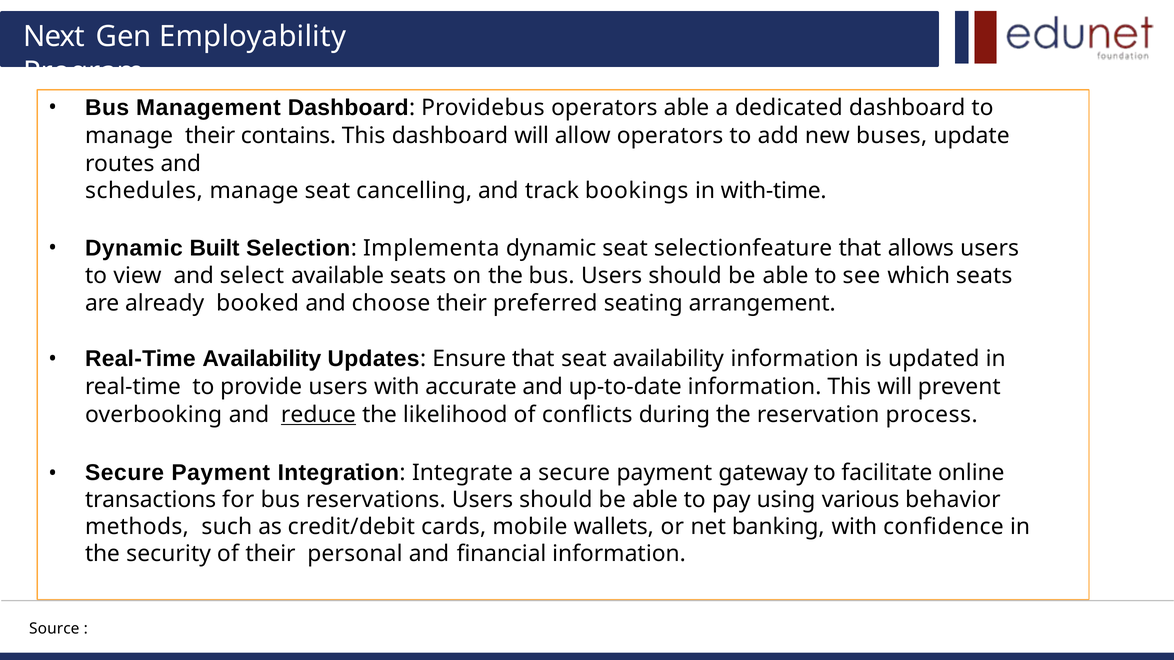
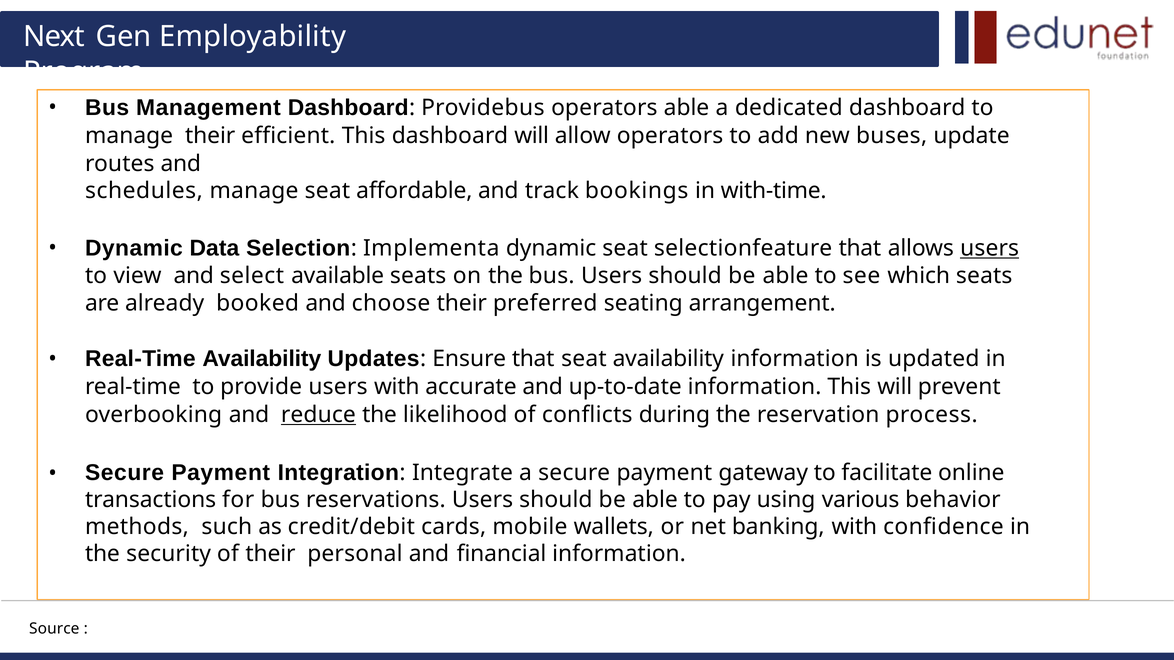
contains: contains -> efficient (288, 136)
cancelling: cancelling -> affordable (414, 191)
Built: Built -> Data (214, 248)
users underline: none -> present (990, 248)
